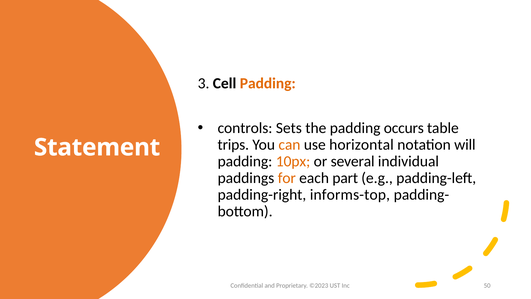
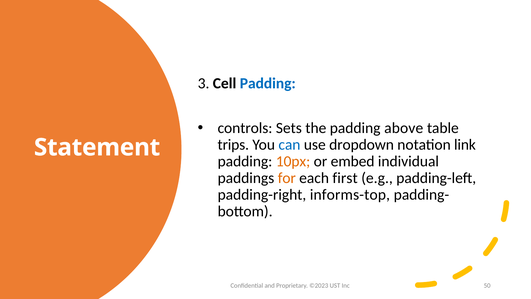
Padding colour: orange -> blue (268, 83)
occurs: occurs -> above (404, 128)
can colour: orange -> blue (289, 144)
horizontal: horizontal -> dropdown (362, 144)
will: will -> link (465, 144)
several: several -> embed (353, 161)
part: part -> first (345, 178)
